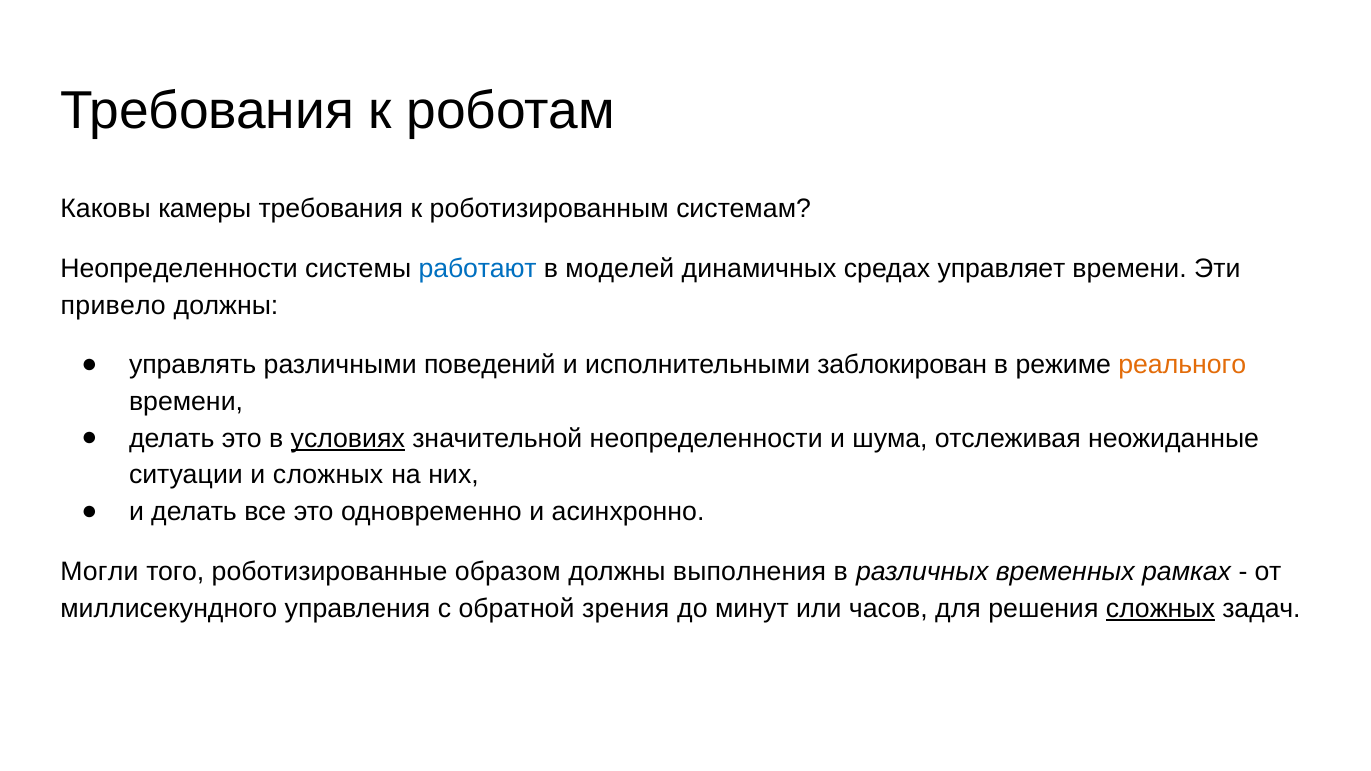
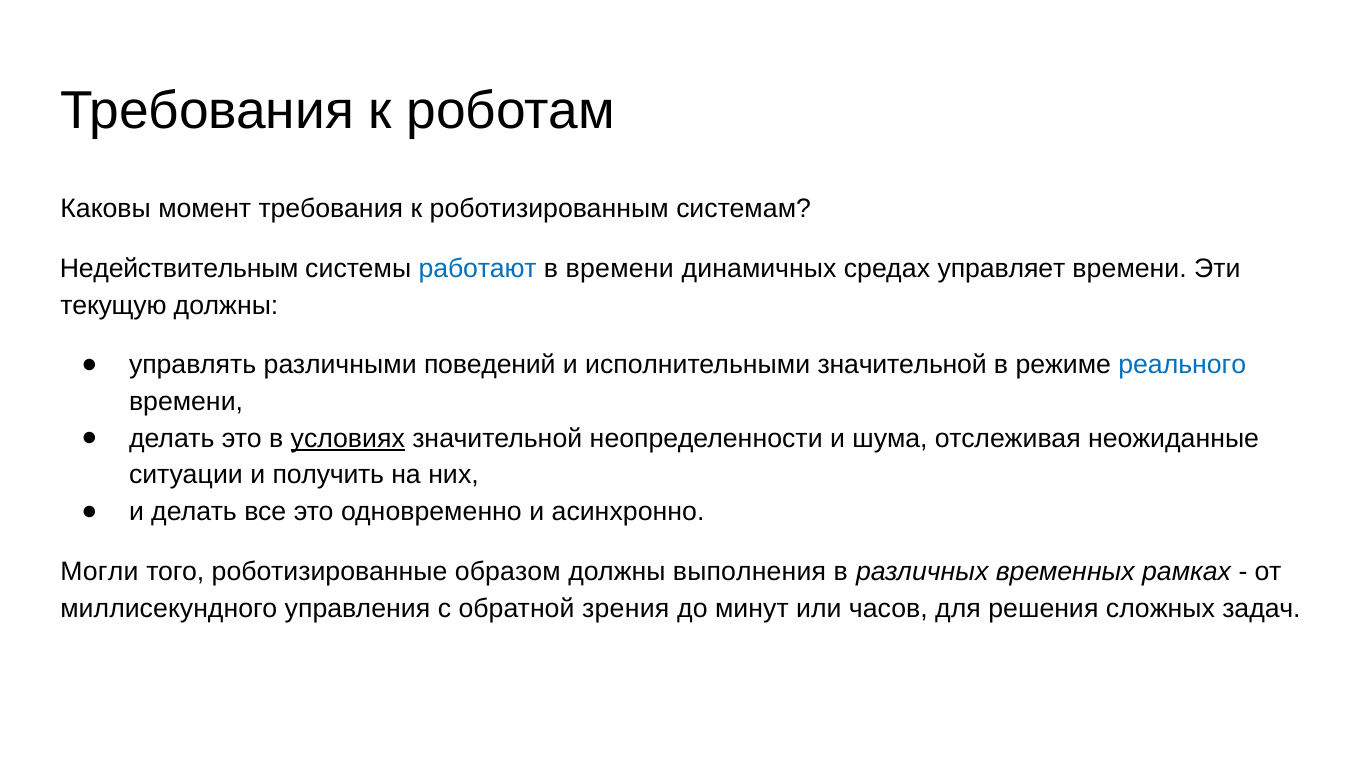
камеры: камеры -> момент (205, 209)
Неопределенности: Неопределенности -> Недействительным (179, 269)
в моделей: моделей -> времени (620, 269)
привело: привело -> текущую (114, 305)
исполнительными заблокирован: заблокирован -> значительной (902, 365)
реального colour: orange -> blue (1182, 365)
и сложных: сложных -> получить (328, 475)
сложных underline: present -> none (1160, 608)
